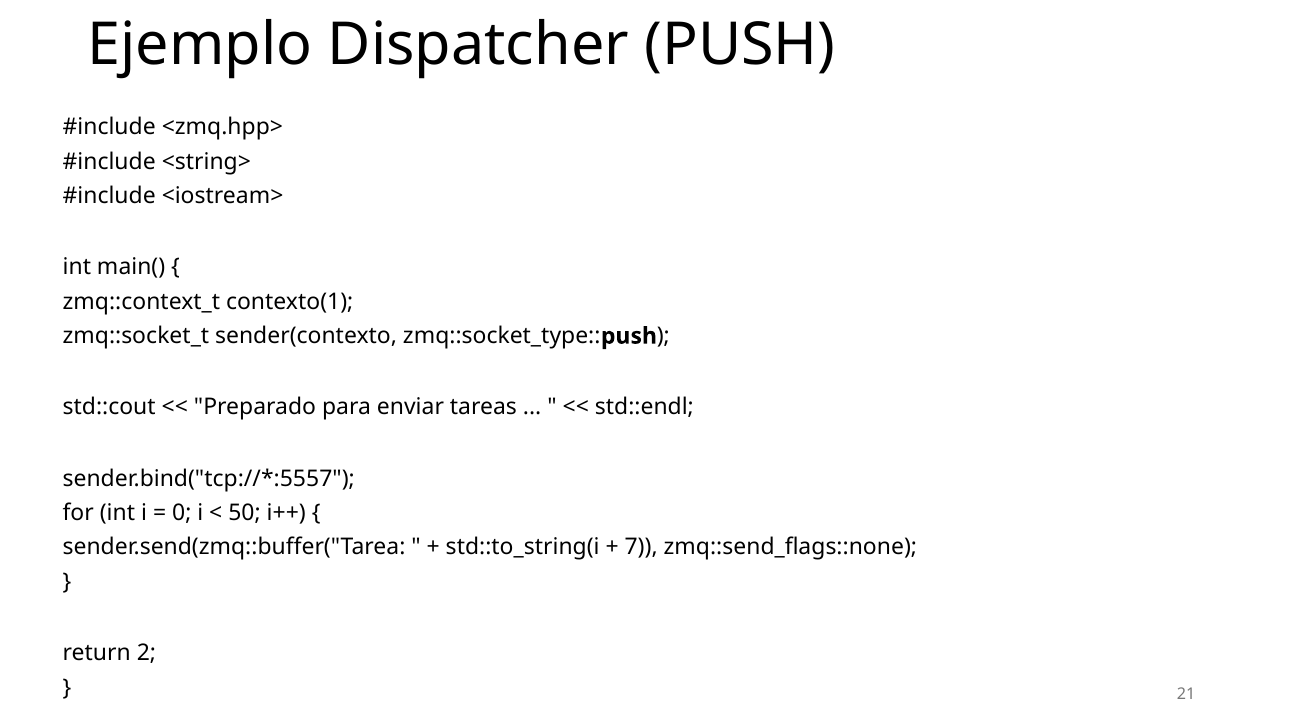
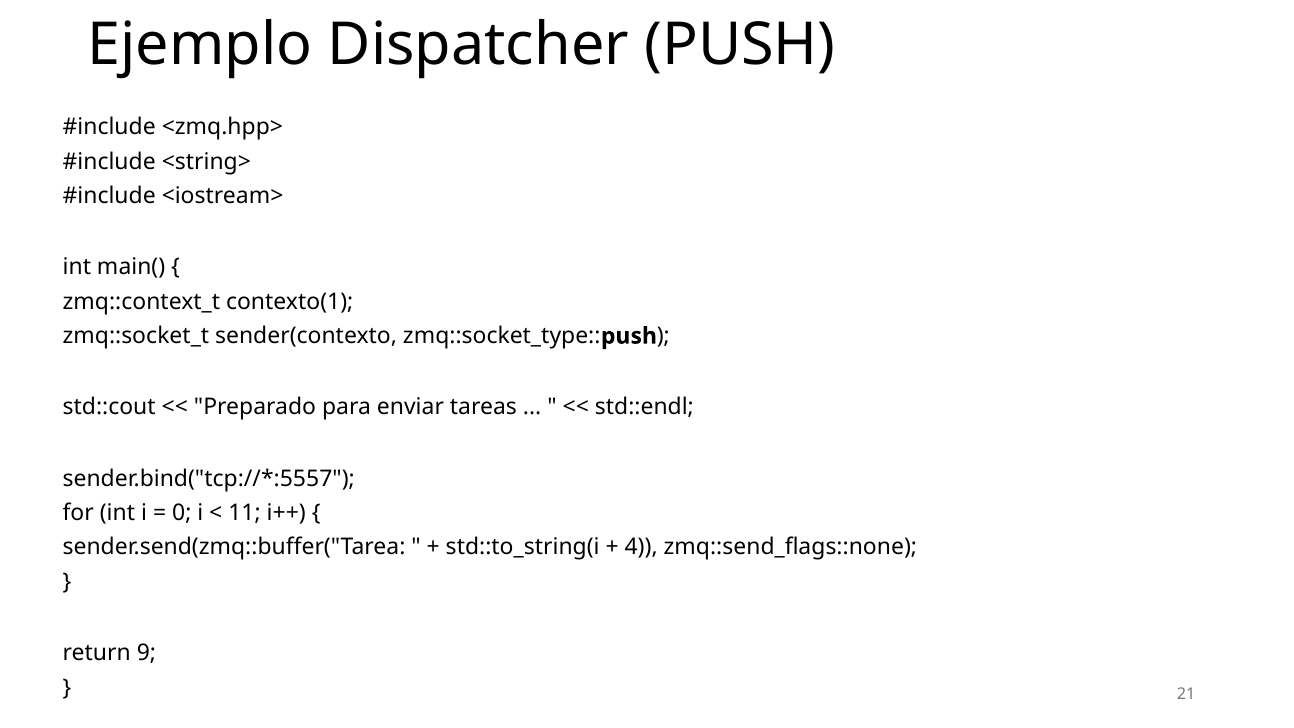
50: 50 -> 11 (245, 513)
7: 7 -> 4 (641, 547)
2: 2 -> 9 (146, 653)
